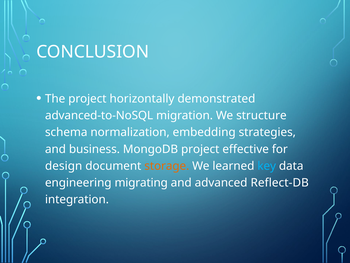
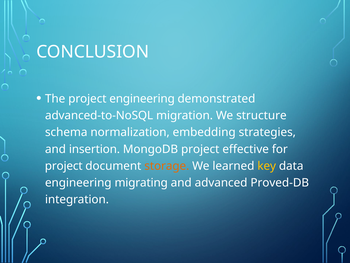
project horizontally: horizontally -> engineering (142, 98)
business: business -> insertion (94, 149)
design: design -> project (64, 166)
key colour: light blue -> yellow (267, 166)
Reflect-DB: Reflect-DB -> Proved-DB (280, 182)
